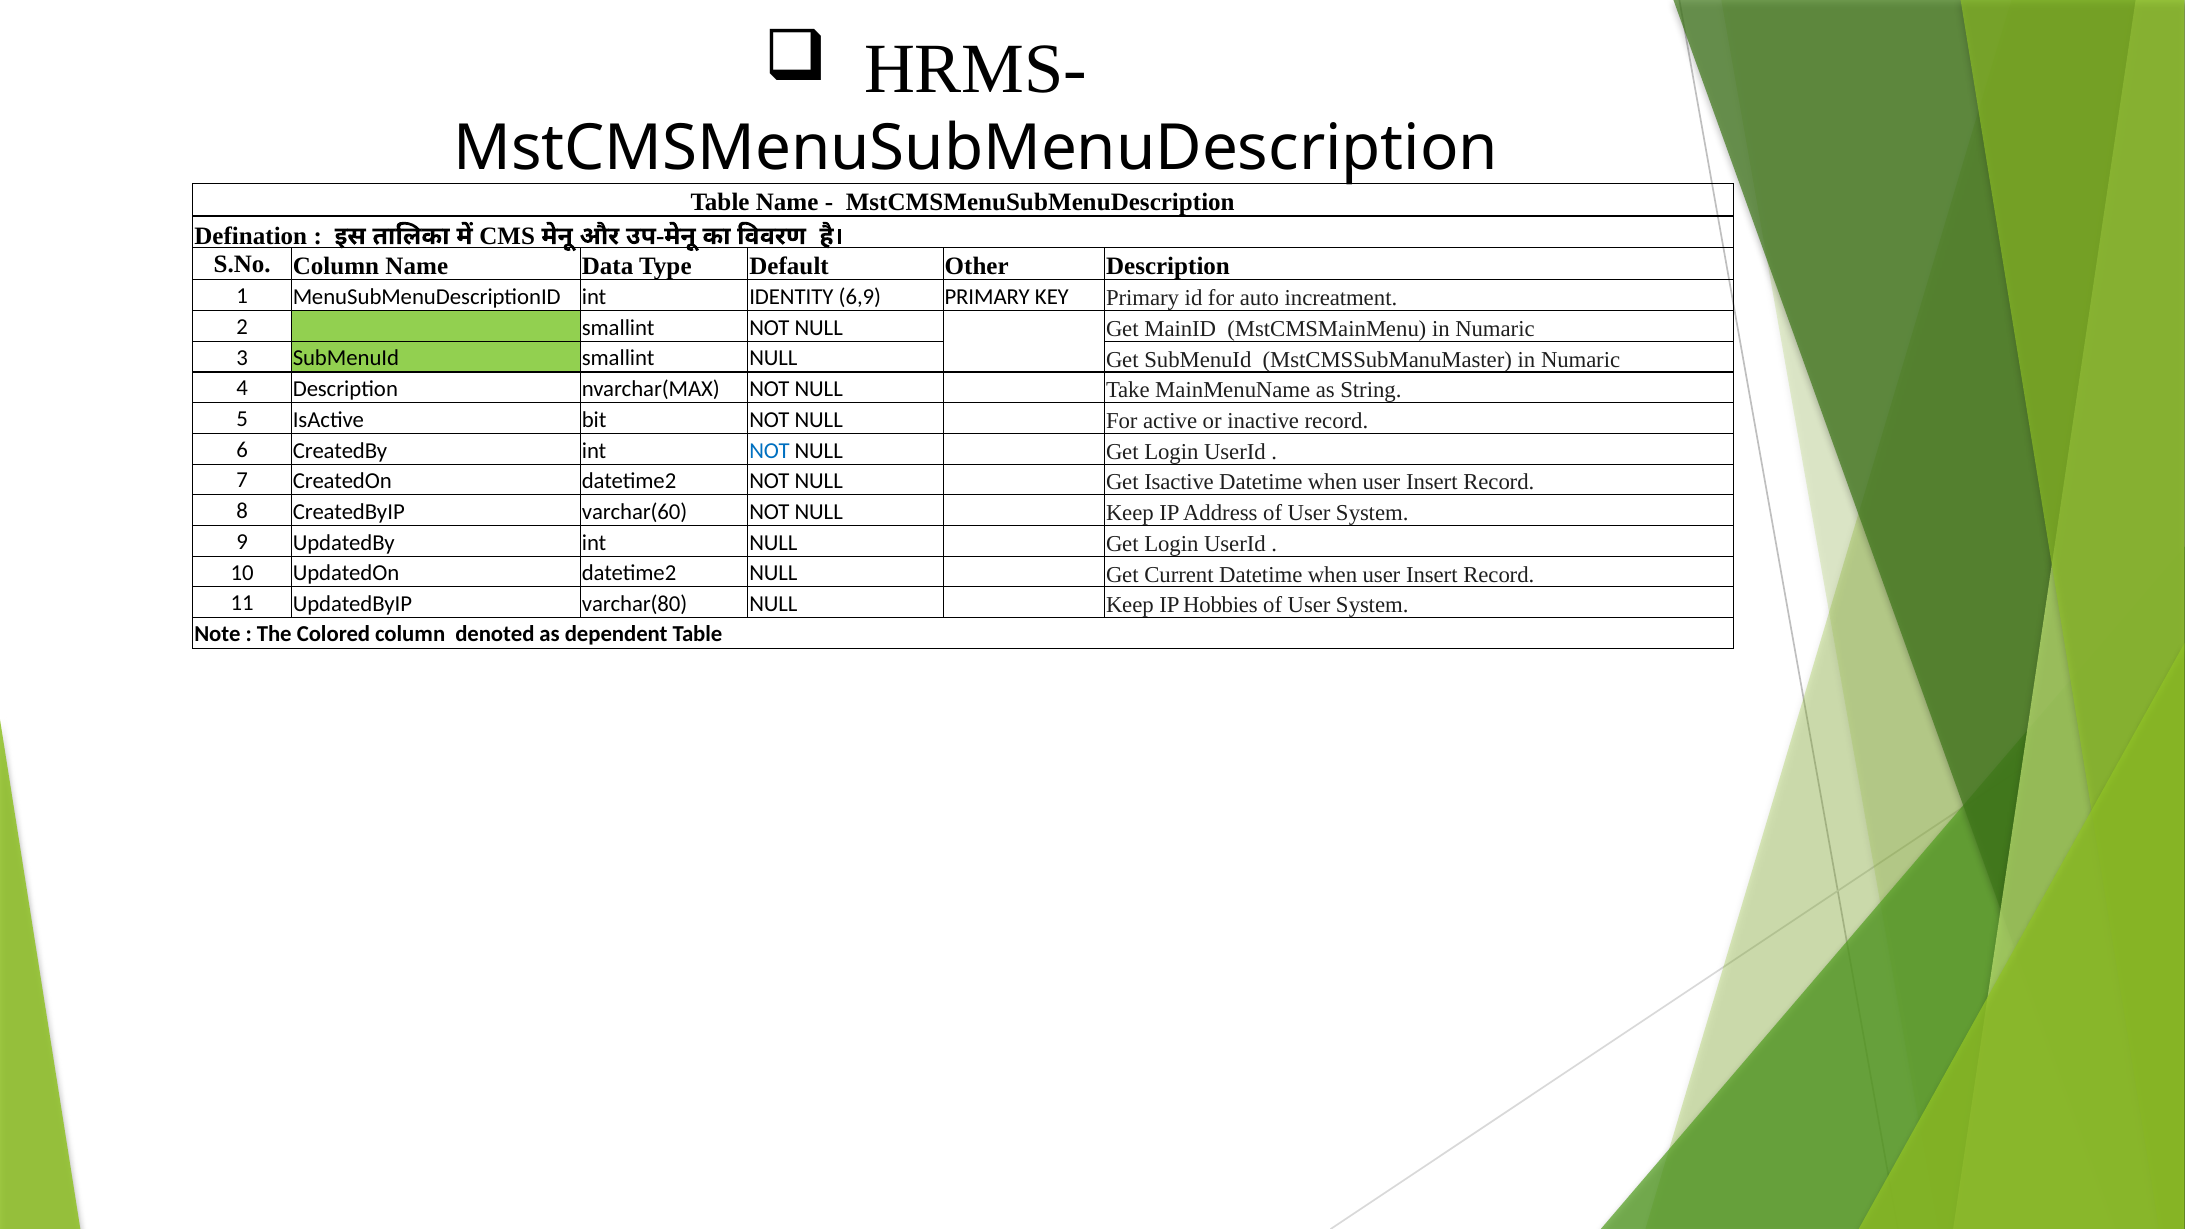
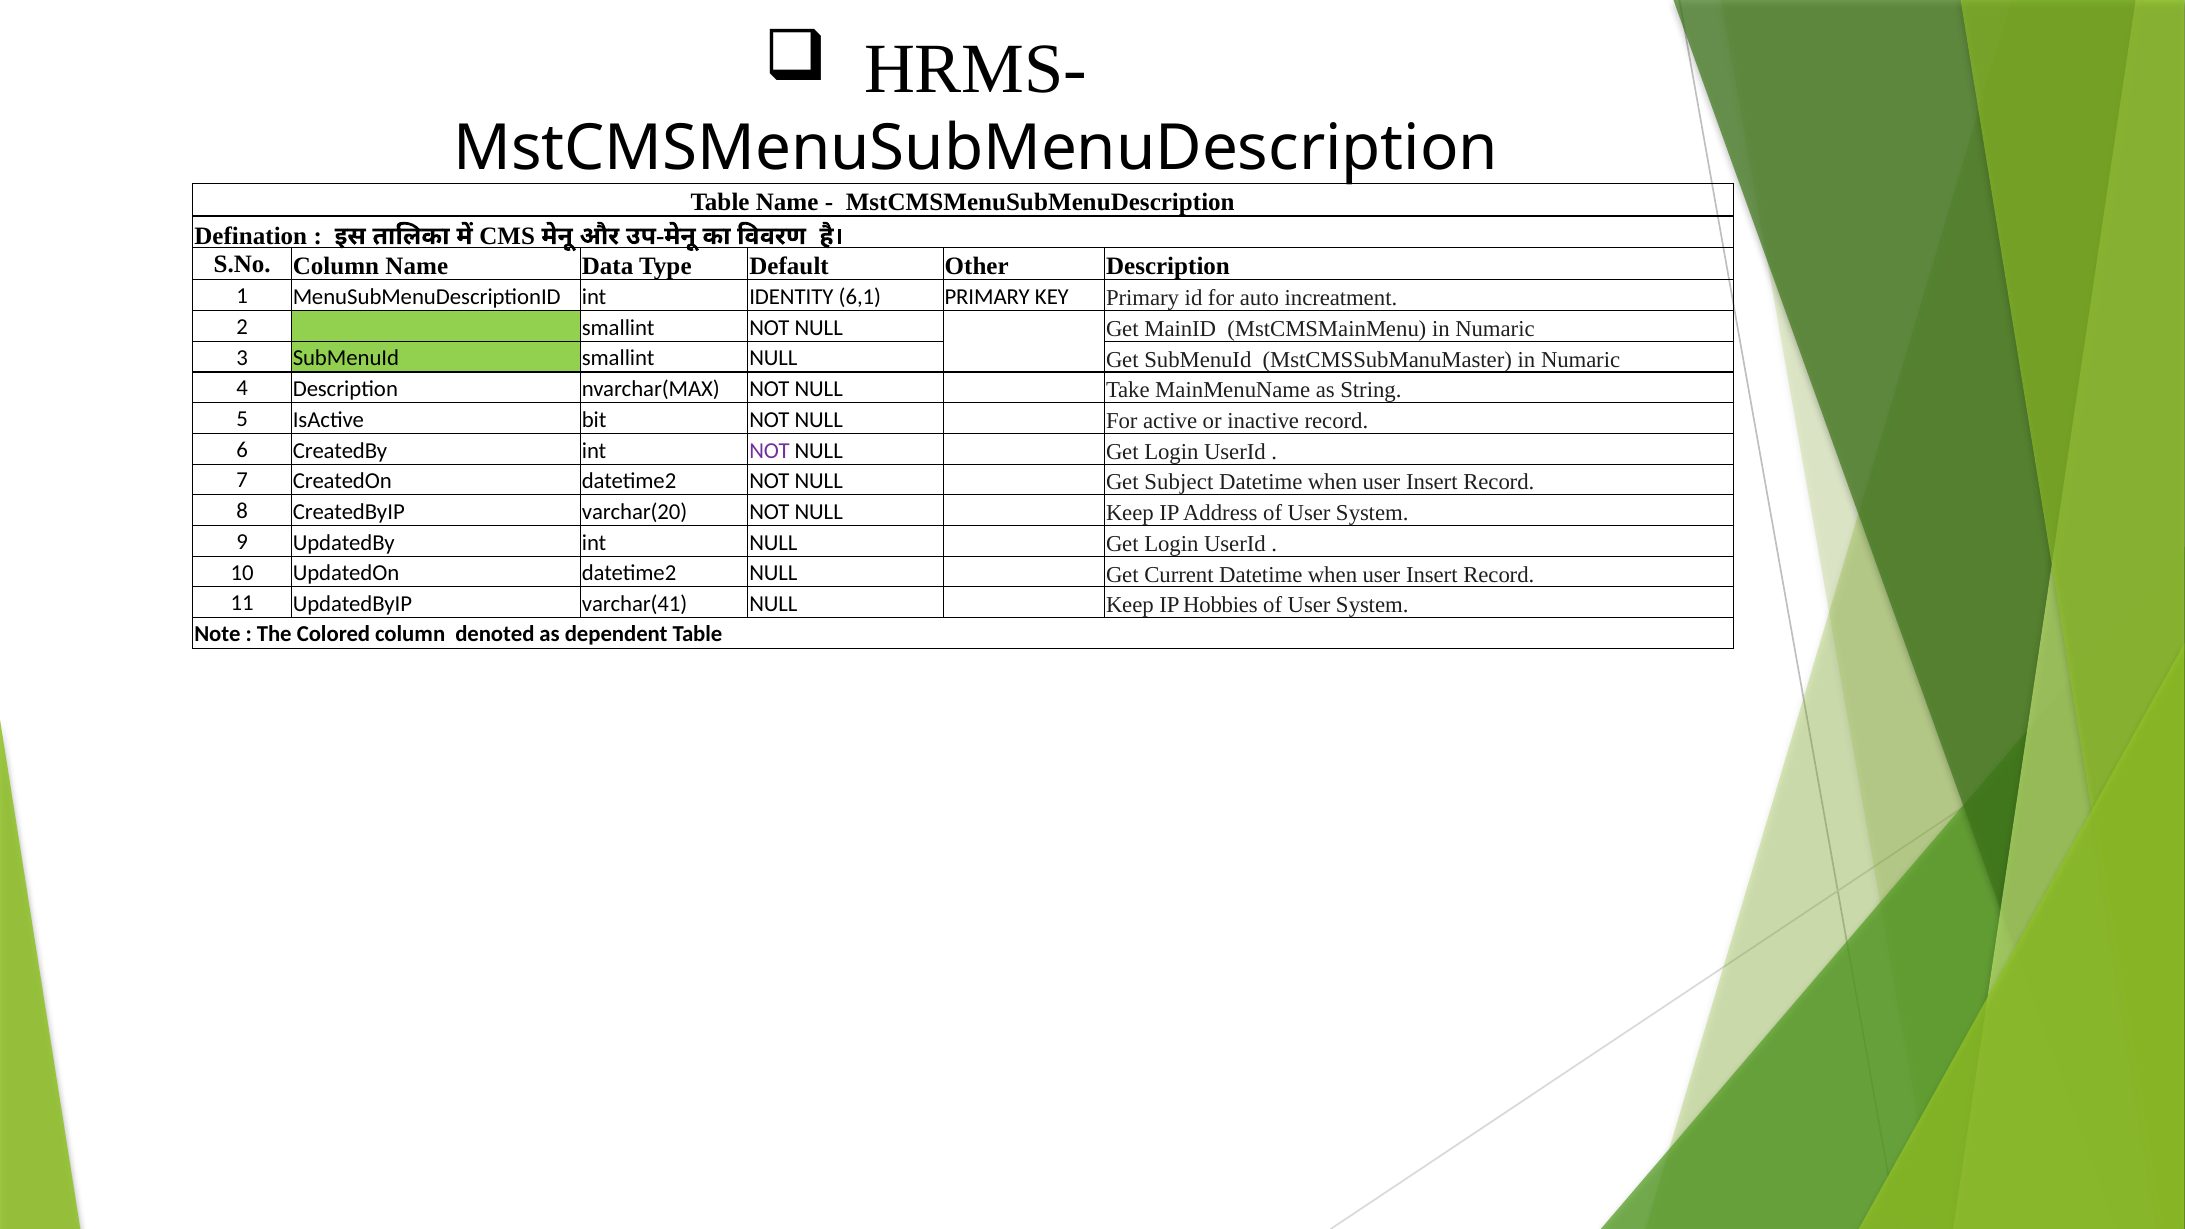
6,9: 6,9 -> 6,1 (860, 297)
NOT colour: blue -> purple (770, 451)
Get Isactive: Isactive -> Subject (1179, 482)
varchar(60: varchar(60 -> varchar(20 (635, 512)
varchar(80: varchar(80 -> varchar(41 (635, 604)
